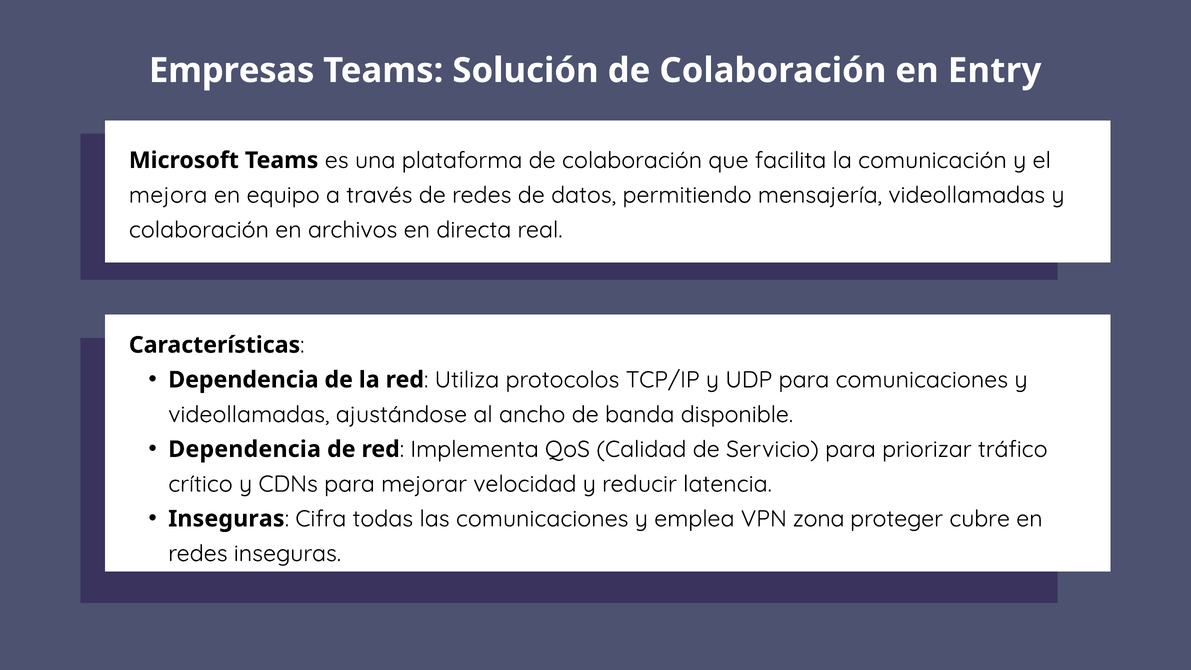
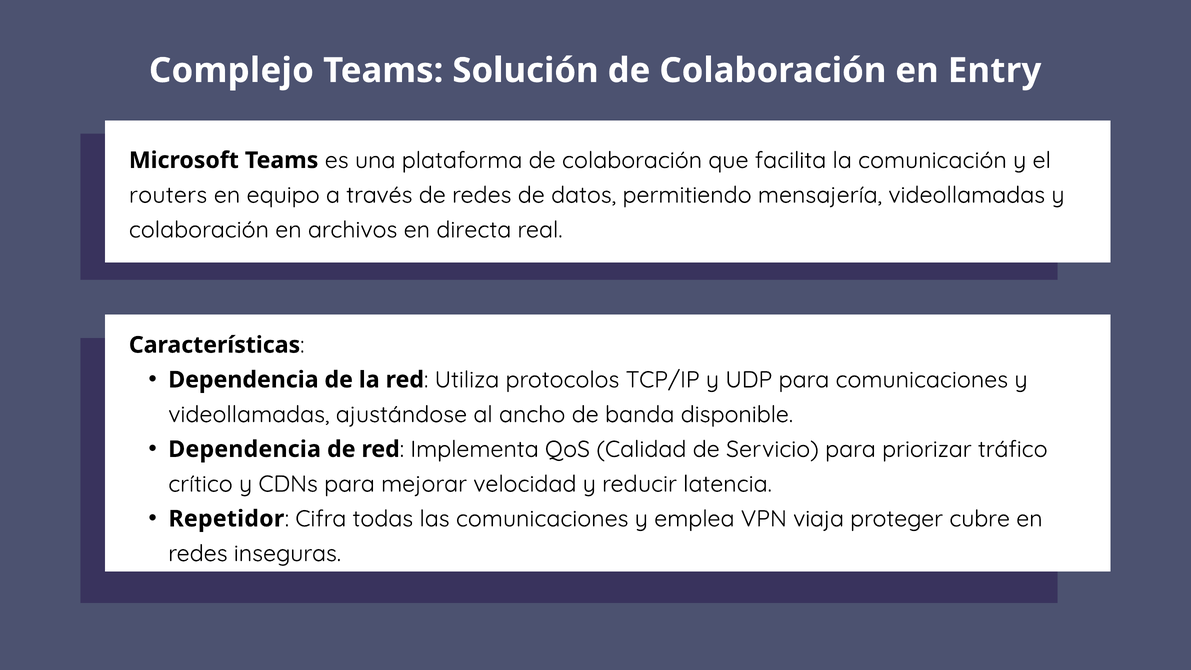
Empresas: Empresas -> Complejo (231, 71)
mejora: mejora -> routers (168, 195)
Inseguras: Inseguras -> Repetidor (226, 519)
zona: zona -> viaja (819, 519)
